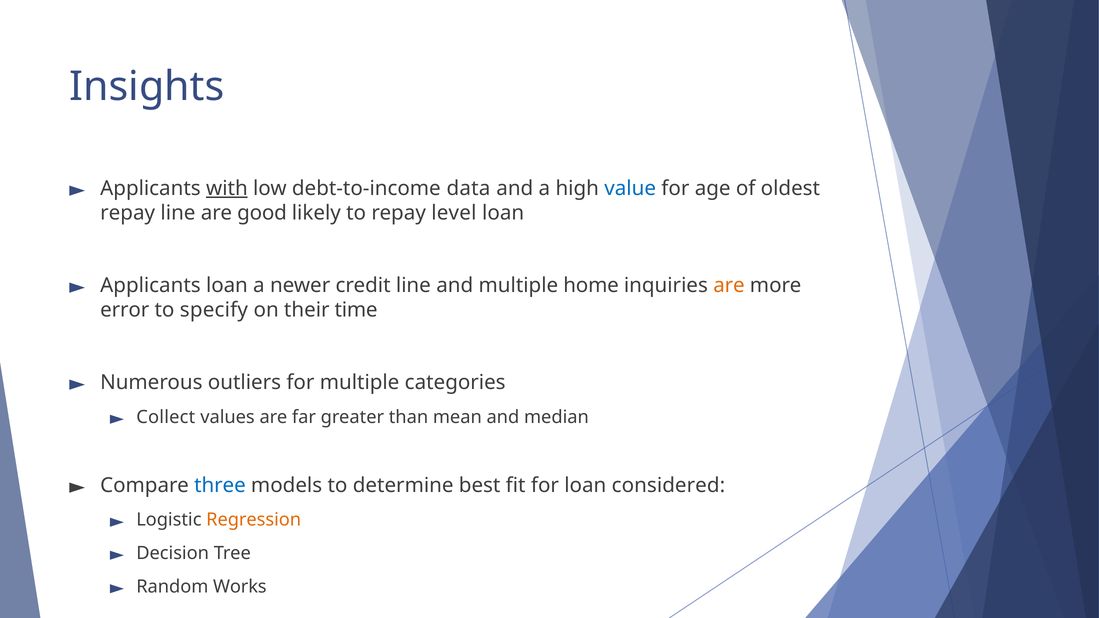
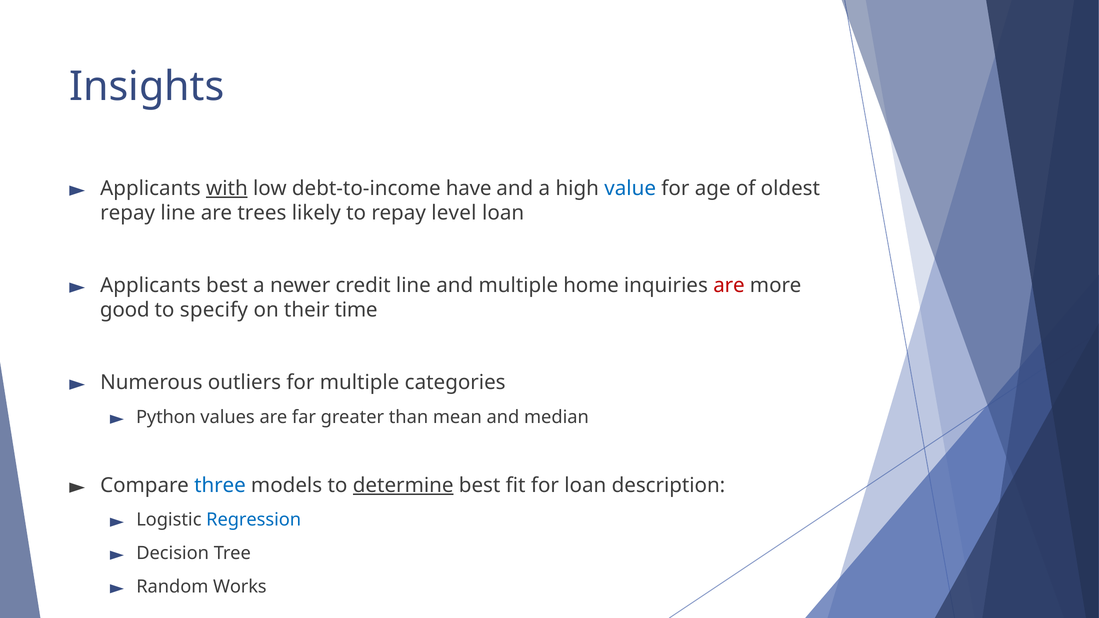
data: data -> have (469, 188)
good: good -> trees (262, 213)
Applicants loan: loan -> best (227, 285)
are colour: orange -> red (729, 285)
error: error -> good (125, 310)
Collect: Collect -> Python (166, 417)
determine underline: none -> present (403, 486)
considered: considered -> description (668, 486)
Regression colour: orange -> blue (254, 520)
